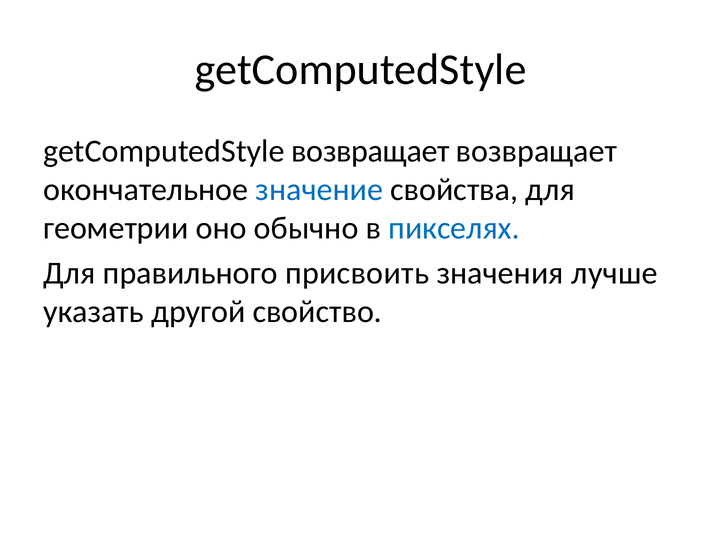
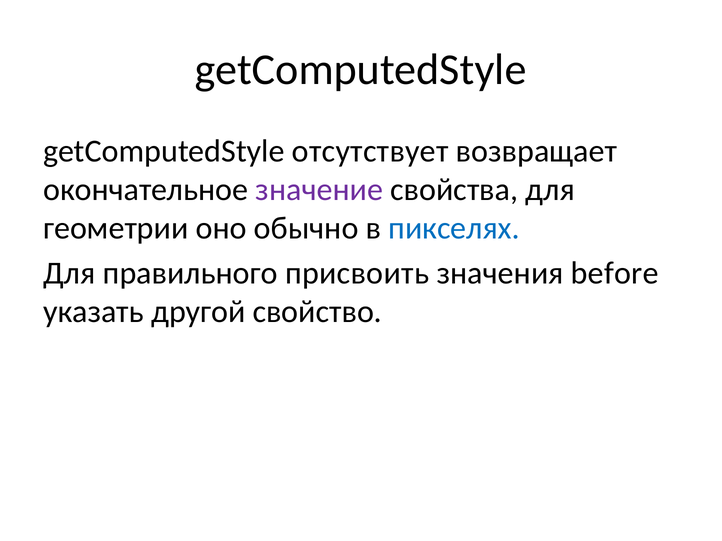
getComputedStyle возвращает: возвращает -> отсутствует (370, 151)
значение colour: blue -> purple (319, 190)
лучше: лучше -> before (615, 273)
